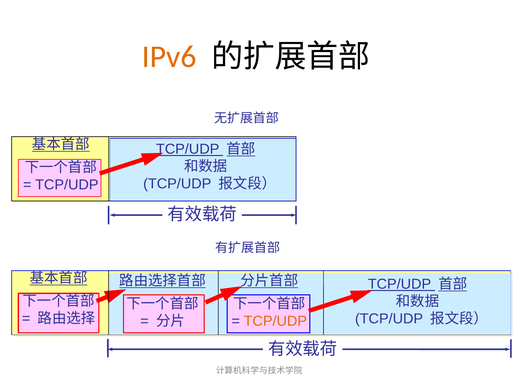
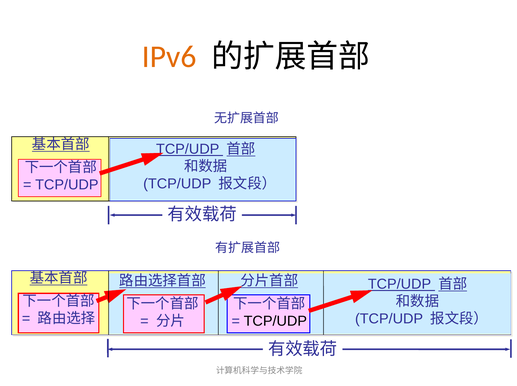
TCP/UDP colour: orange -> black (275, 322)
